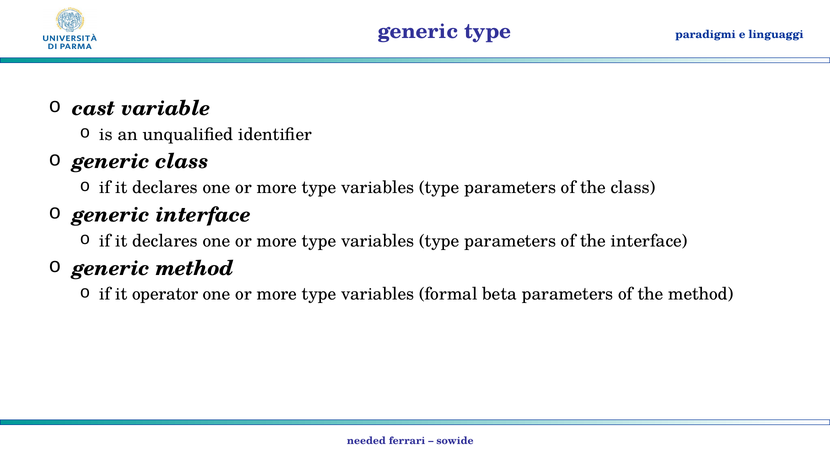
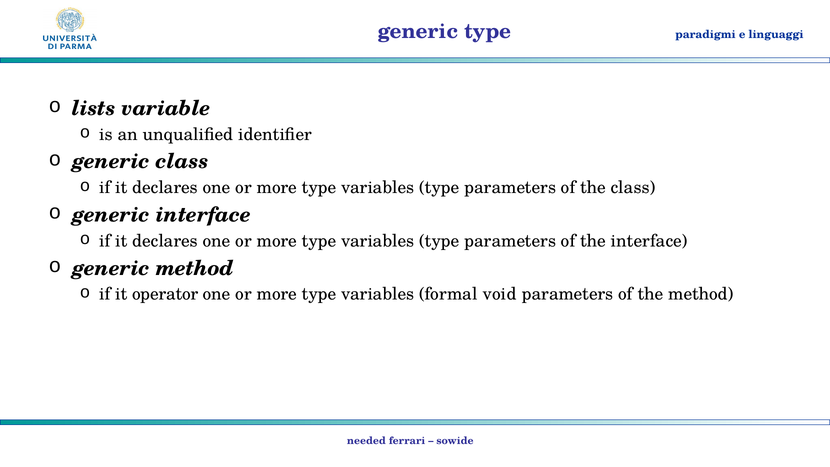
cast: cast -> lists (94, 108)
beta: beta -> void (500, 294)
